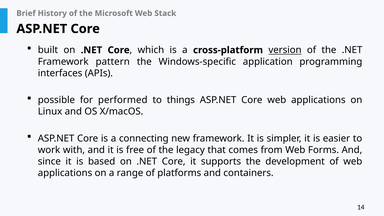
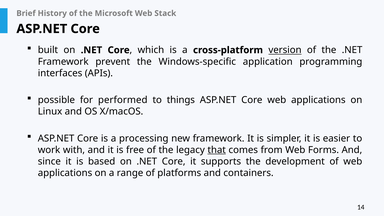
pattern: pattern -> prevent (113, 62)
connecting: connecting -> processing (144, 138)
that underline: none -> present (217, 150)
